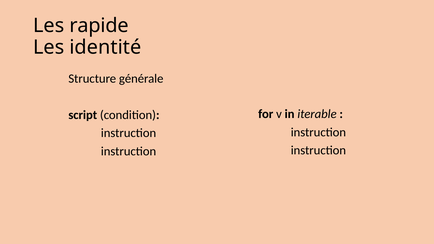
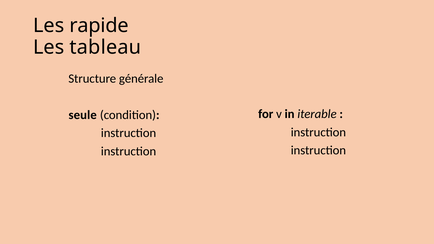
identité: identité -> tableau (105, 47)
script: script -> seule (83, 115)
